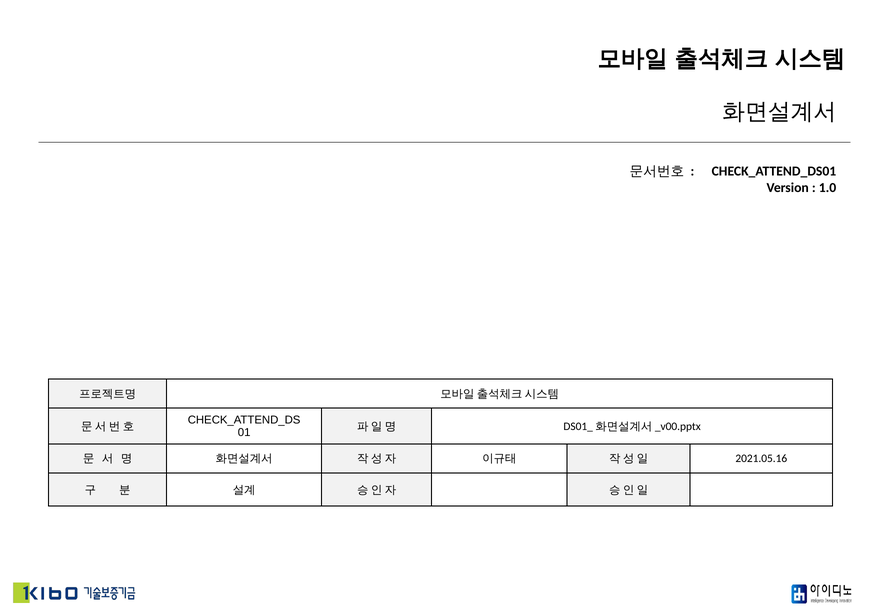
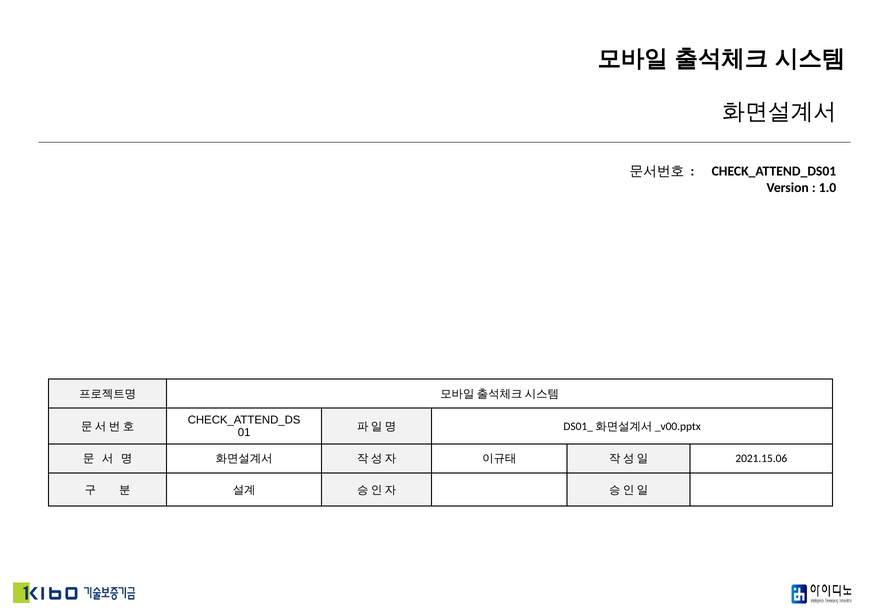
2021.05.16: 2021.05.16 -> 2021.15.06 (761, 458)
